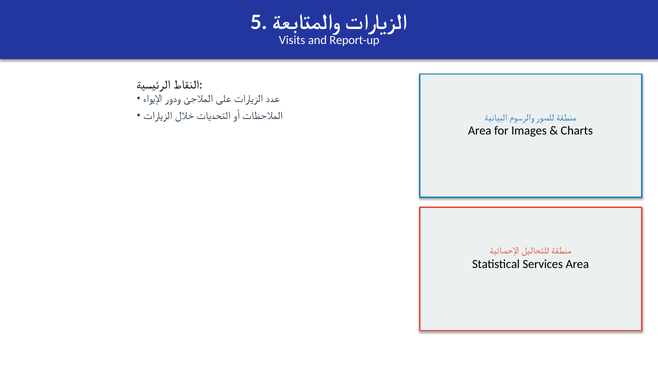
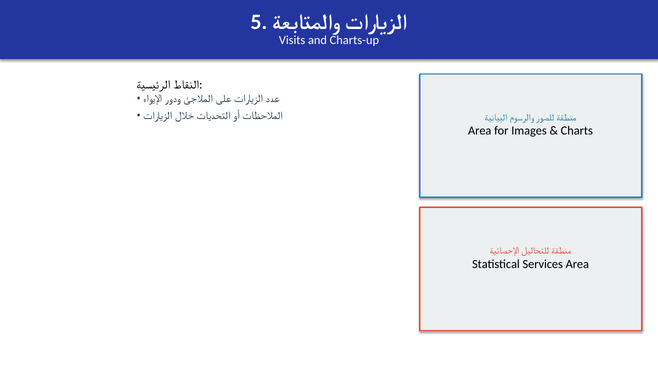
Report-up: Report-up -> Charts-up (354, 40)
